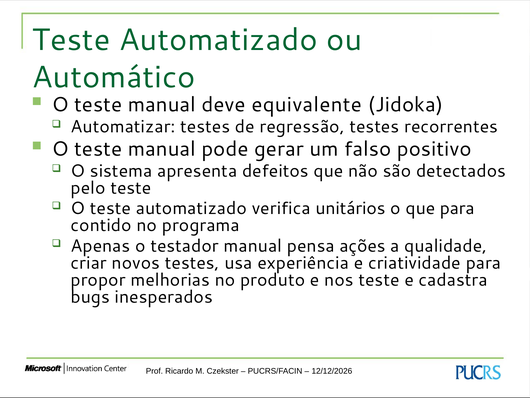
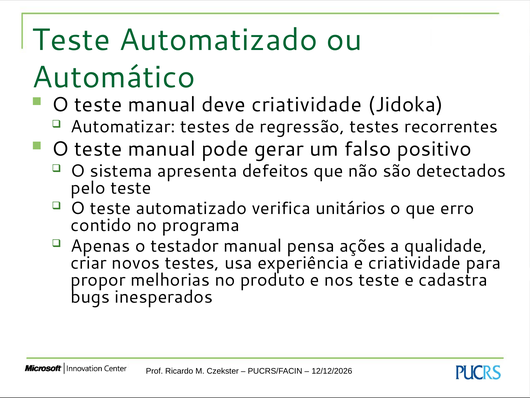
deve equivalente: equivalente -> criatividade (307, 104)
que para: para -> erro (457, 208)
